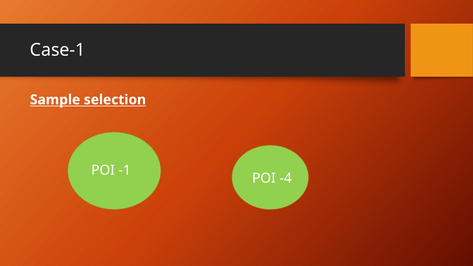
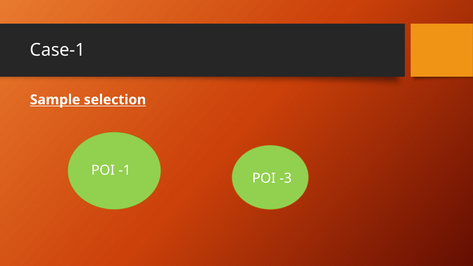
-4: -4 -> -3 (286, 178)
